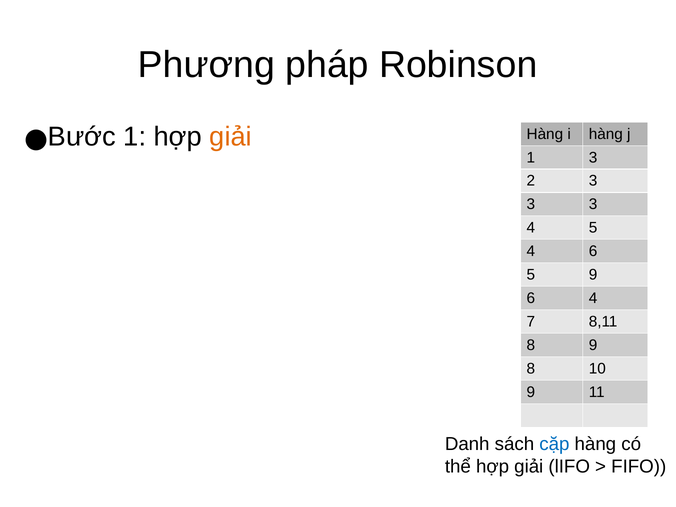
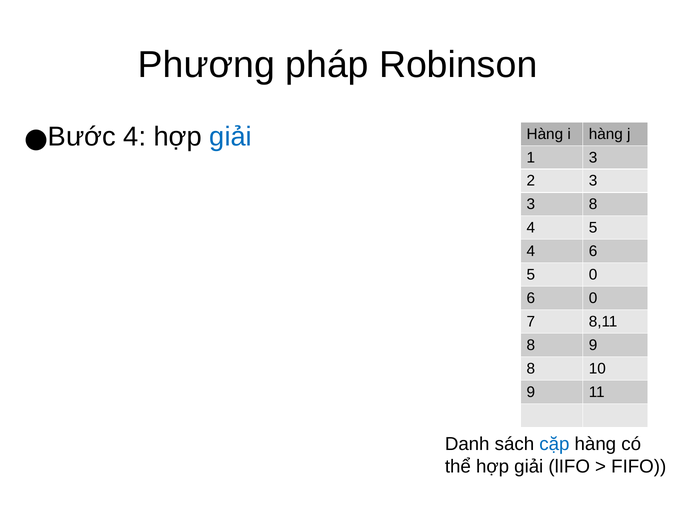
Bước 1: 1 -> 4 (135, 137)
giải colour: orange -> blue (231, 137)
3: 3 -> 8 (593, 204)
5 9: 9 -> 0 (593, 275)
6 4: 4 -> 0 (593, 298)
